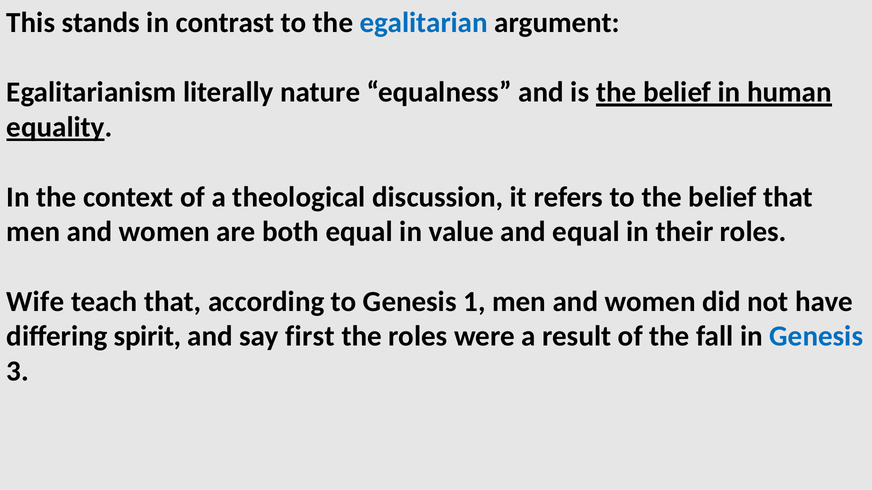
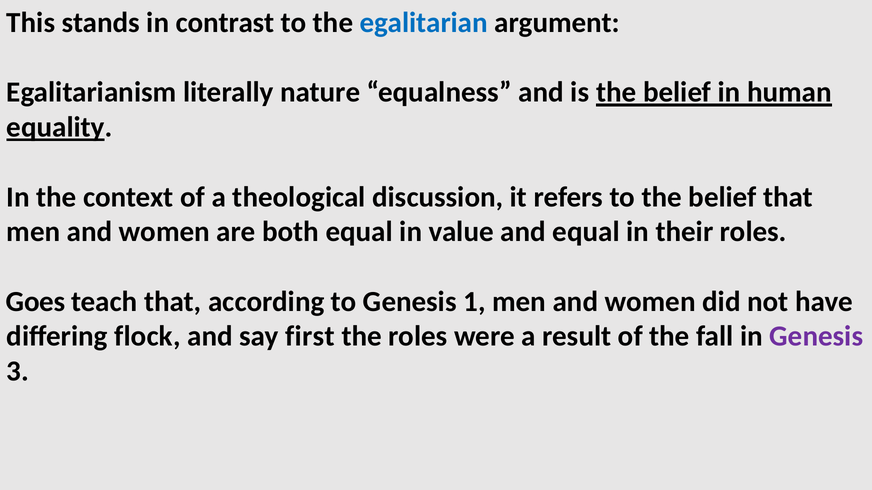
Wife: Wife -> Goes (36, 302)
spirit: spirit -> flock (147, 337)
Genesis colour: blue -> purple (816, 337)
